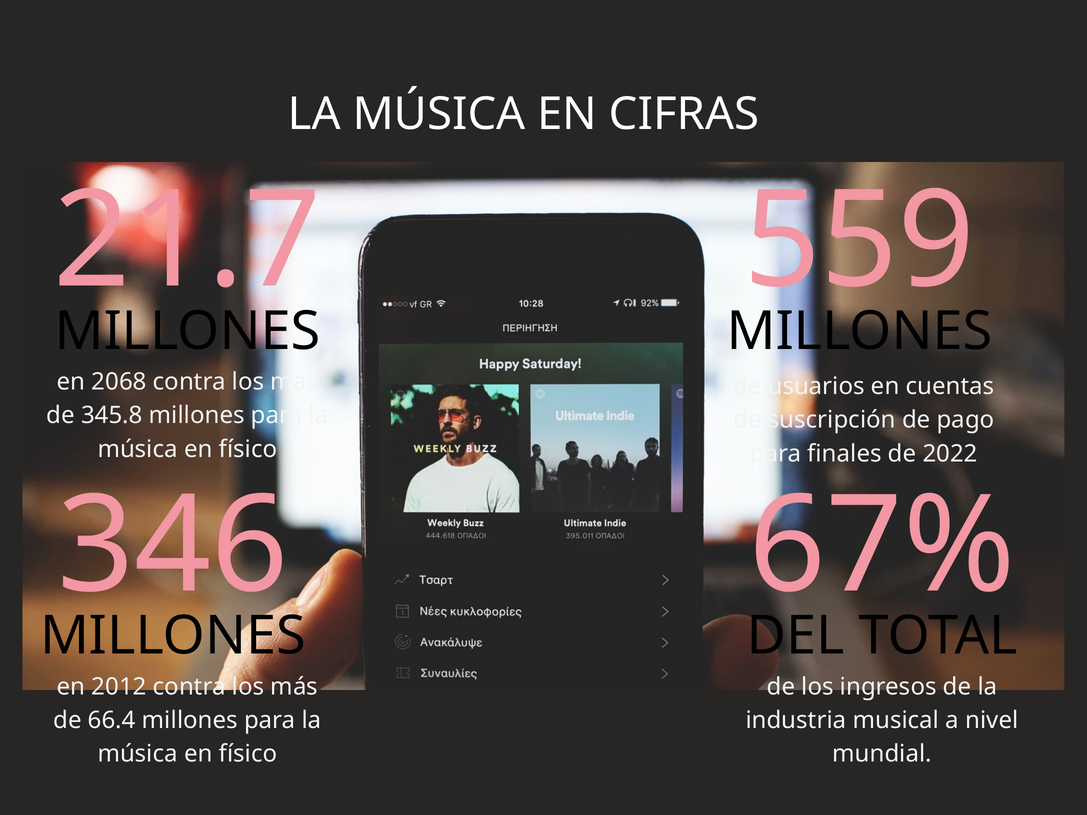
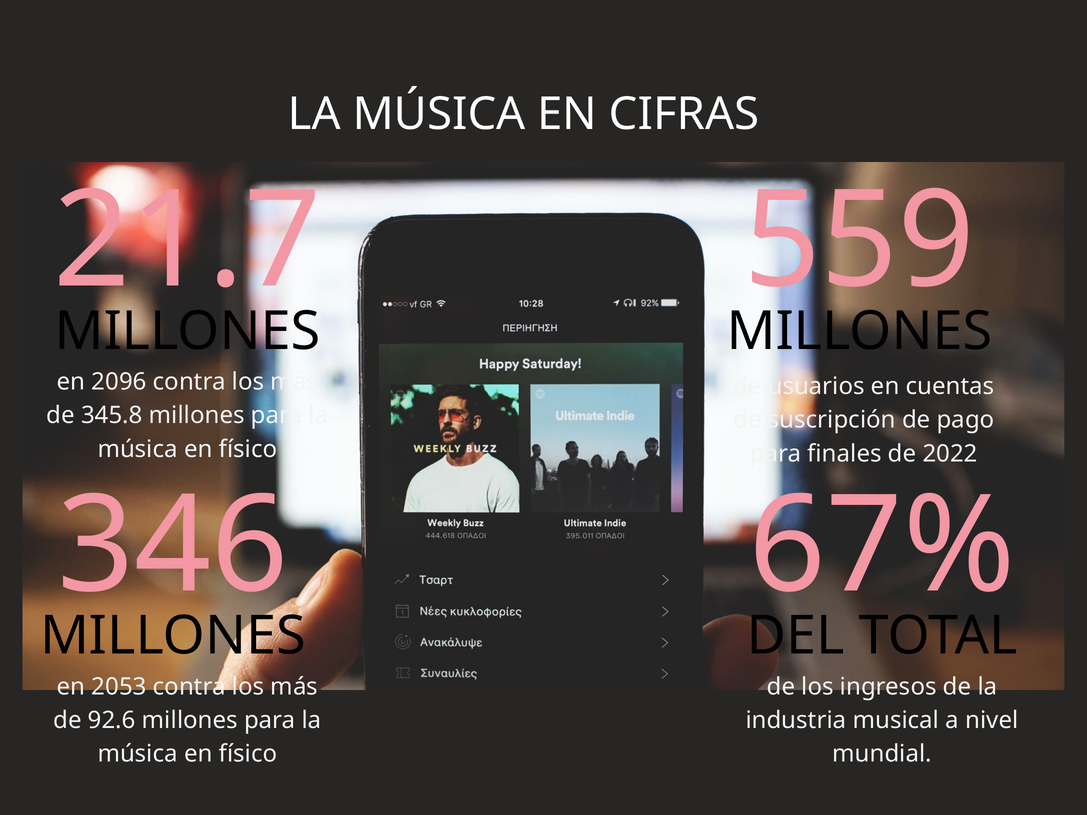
2068: 2068 -> 2096 (119, 382)
2012: 2012 -> 2053 (119, 687)
66.4: 66.4 -> 92.6 (112, 721)
